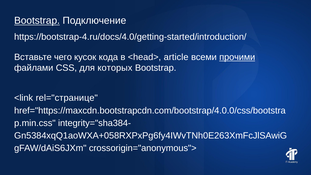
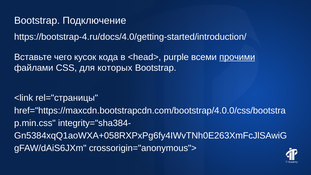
Bootstrap underline: present -> none (37, 21)
article: article -> purple (176, 57)
rel="странице: rel="странице -> rel="страницы (67, 98)
